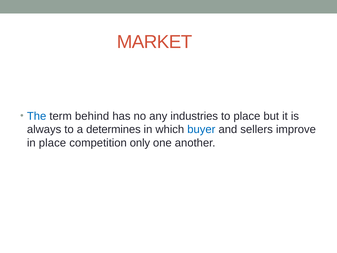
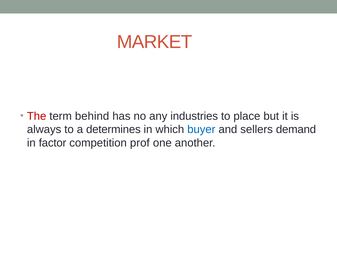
The colour: blue -> red (37, 116)
improve: improve -> demand (296, 129)
in place: place -> factor (53, 143)
only: only -> prof (140, 143)
